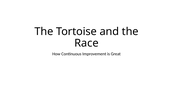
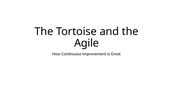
Race: Race -> Agile (87, 43)
